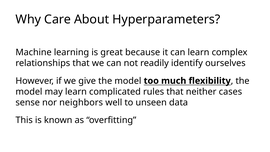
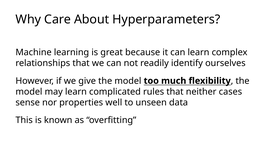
neighbors: neighbors -> properties (81, 102)
